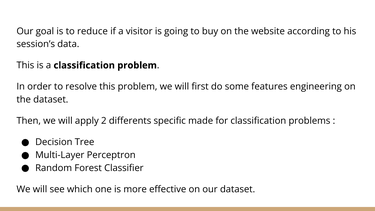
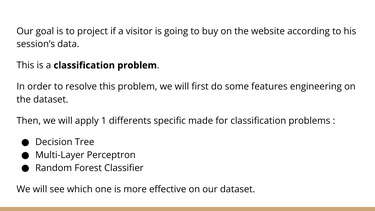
reduce: reduce -> project (93, 31)
2: 2 -> 1 (104, 121)
